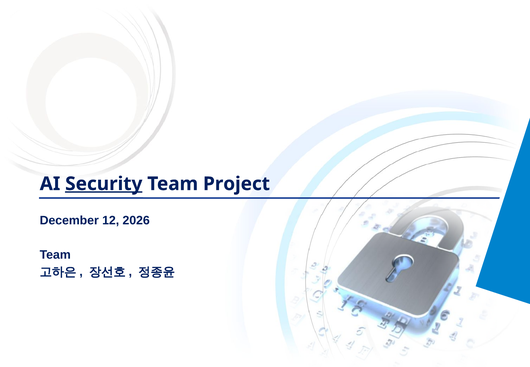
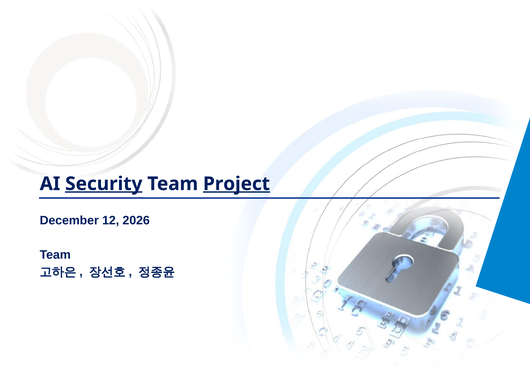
Project underline: none -> present (237, 184)
